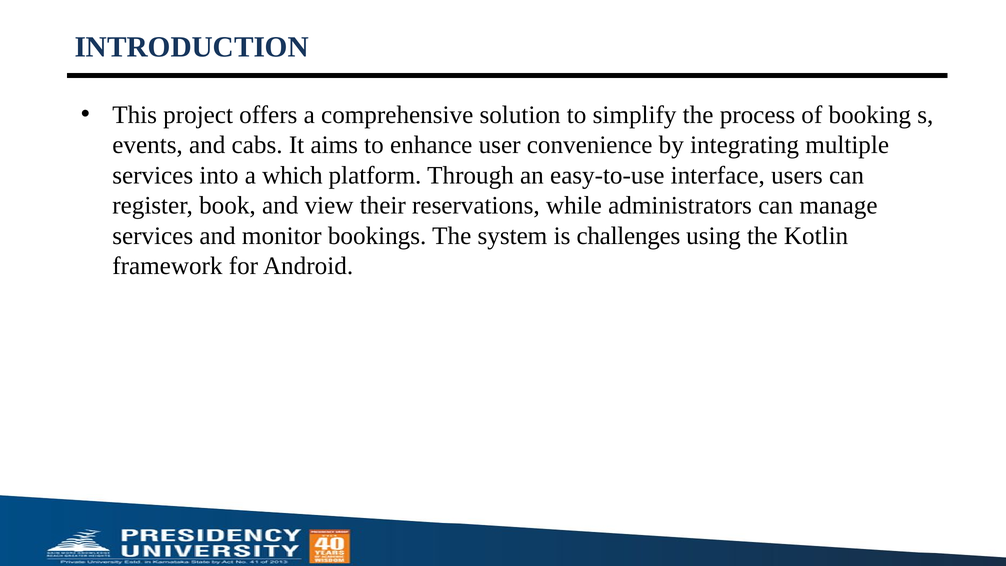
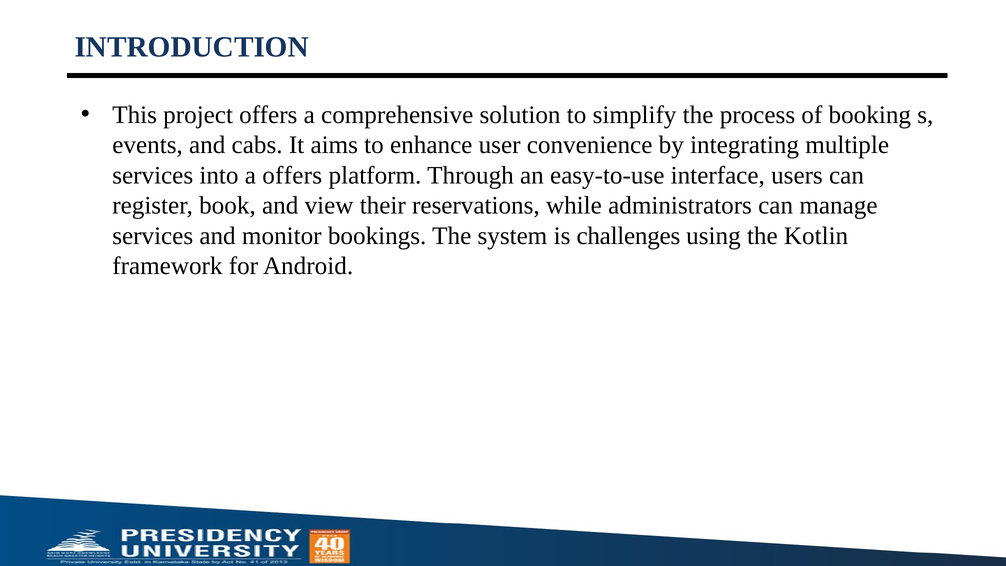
a which: which -> offers (292, 175)
